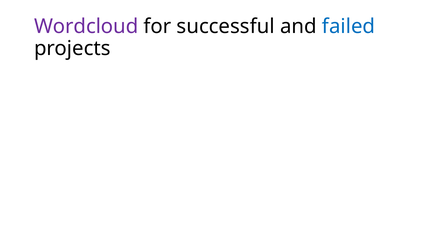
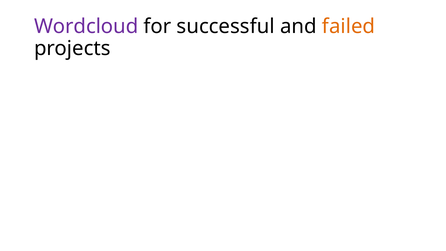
failed colour: blue -> orange (349, 26)
